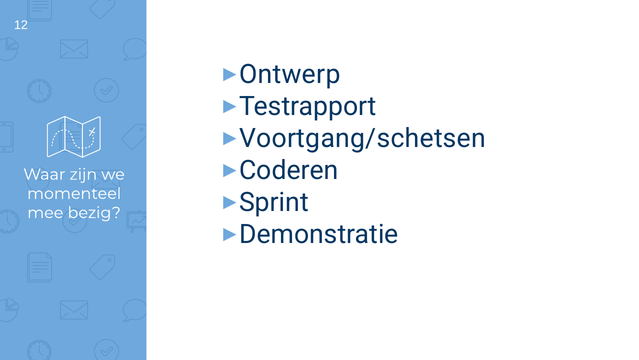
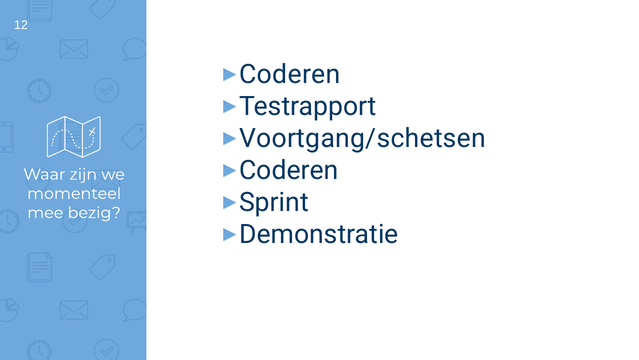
Ontwerp: Ontwerp -> Coderen (290, 74)
